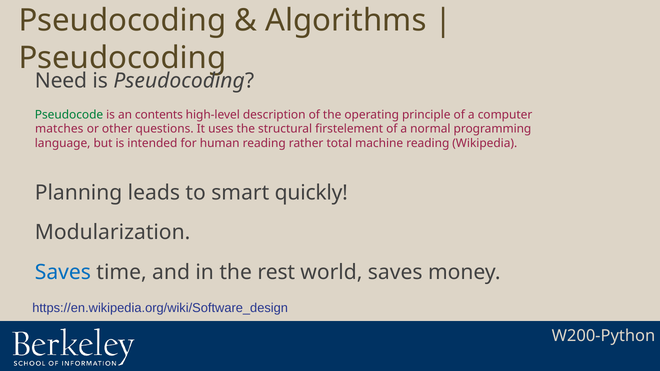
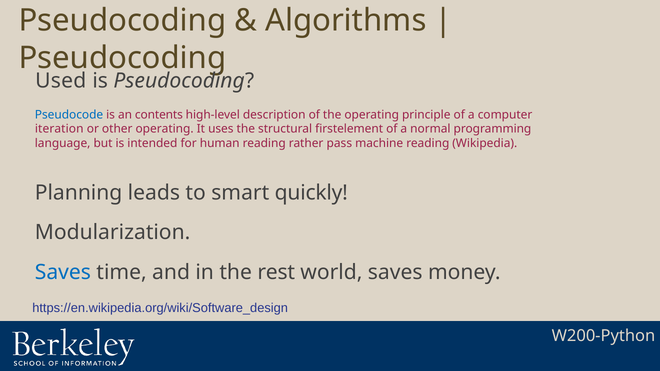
Need: Need -> Used (61, 81)
Pseudocode colour: green -> blue (69, 115)
matches: matches -> iteration (59, 129)
other questions: questions -> operating (165, 129)
total: total -> pass (339, 143)
